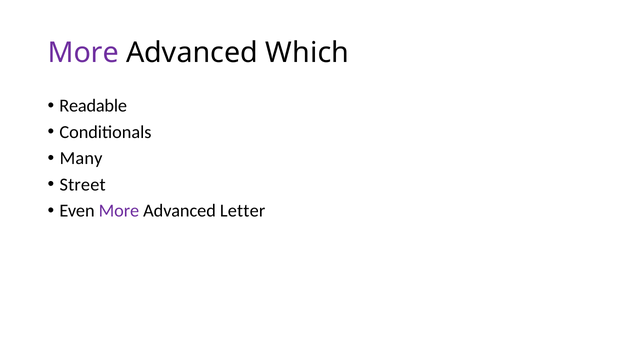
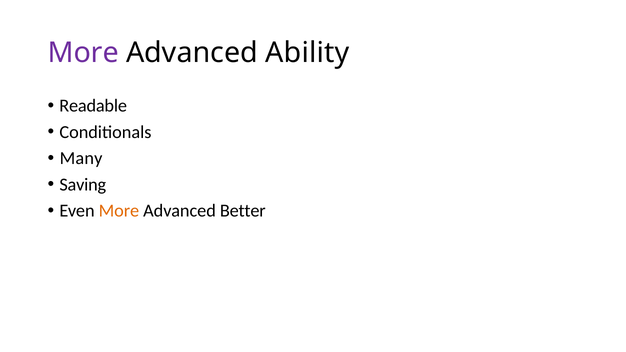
Which: Which -> Ability (307, 53)
Street: Street -> Saving (83, 185)
More colour: purple -> orange (119, 211)
Letter: Letter -> Better (243, 211)
